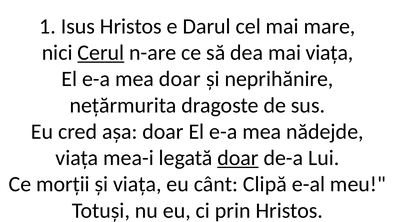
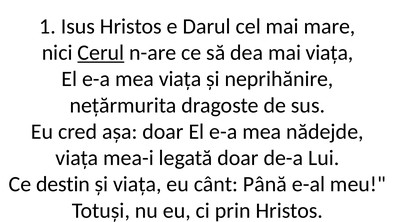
mea doar: doar -> viața (180, 79)
doar underline: present -> none (238, 158)
morții: morții -> destin (63, 184)
Clipă: Clipă -> Până (265, 184)
